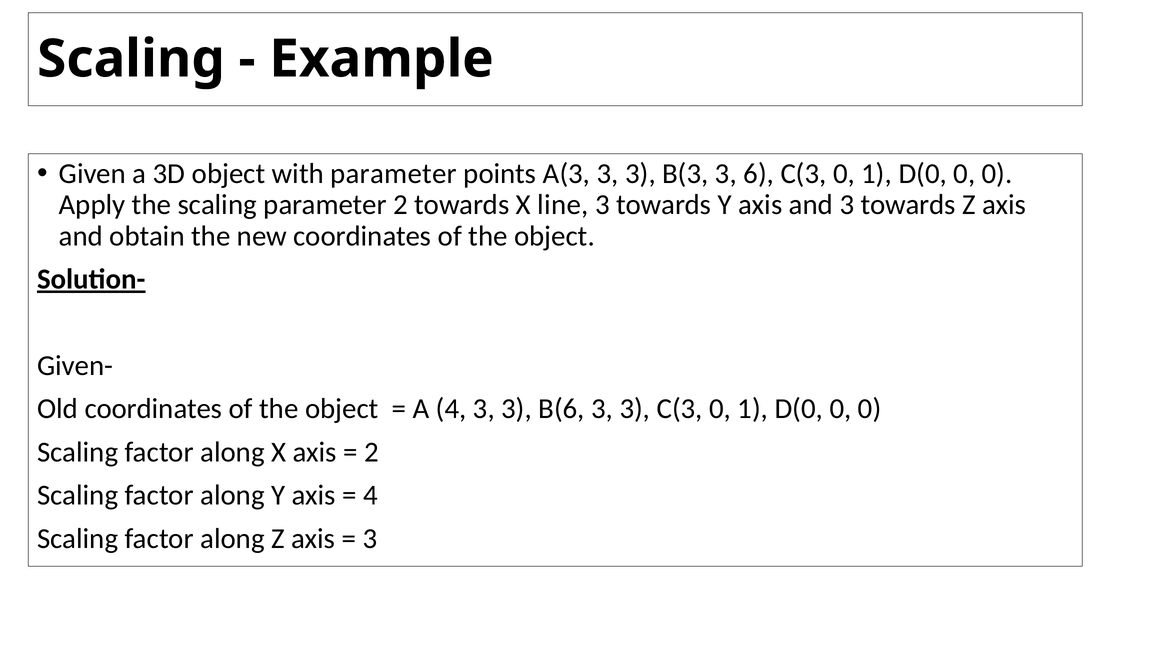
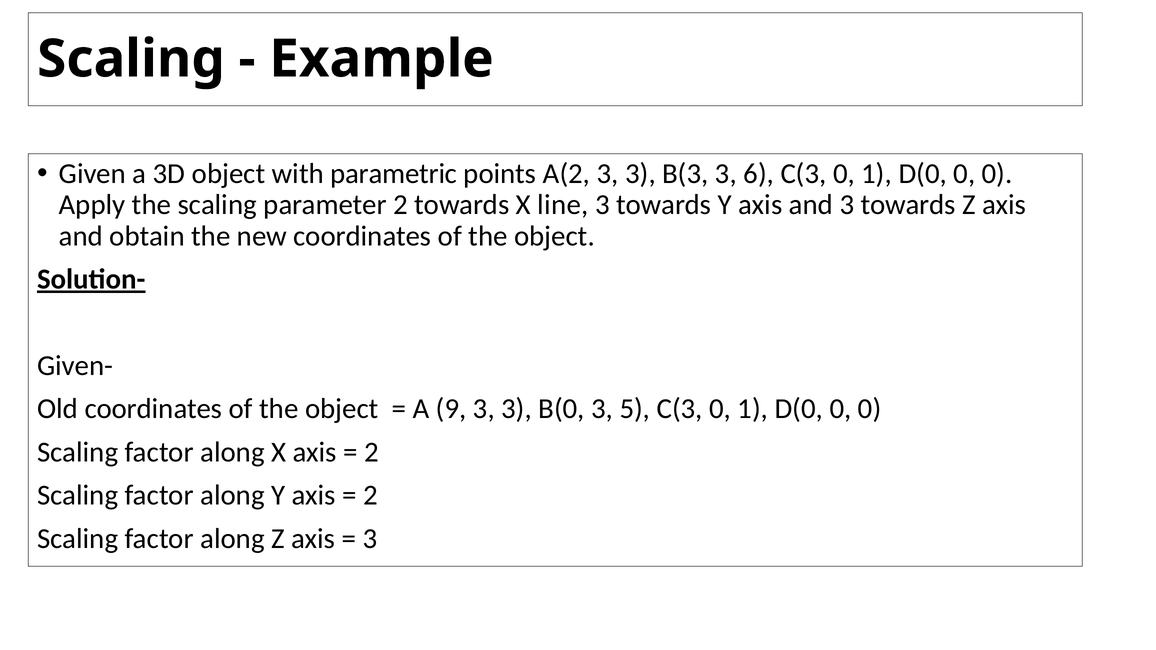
with parameter: parameter -> parametric (394, 174)
A(3: A(3 -> A(2 (567, 174)
A 4: 4 -> 9 (451, 409)
B(6: B(6 -> B(0 (562, 409)
3: 3 -> 5 (635, 409)
4: 4 -> 2 (371, 496)
